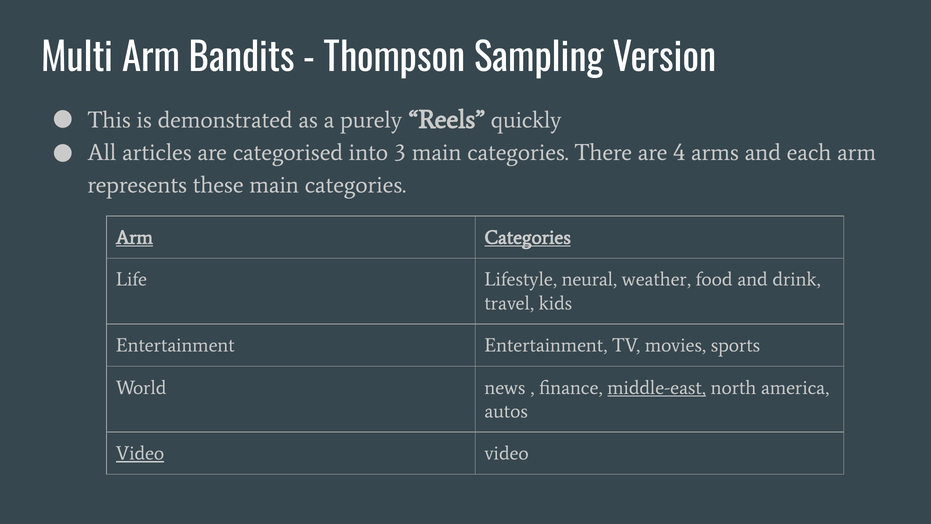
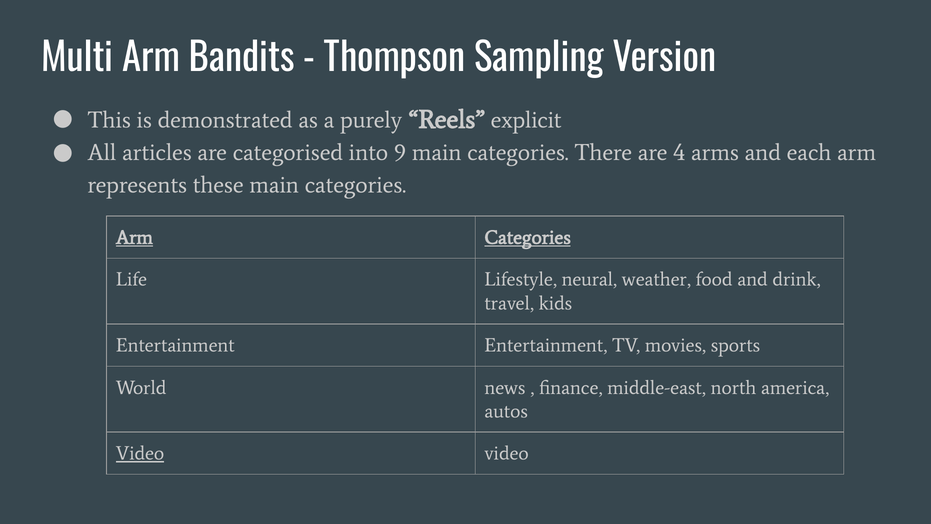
quickly: quickly -> explicit (526, 120)
3: 3 -> 9 (400, 153)
middle-east underline: present -> none (657, 387)
